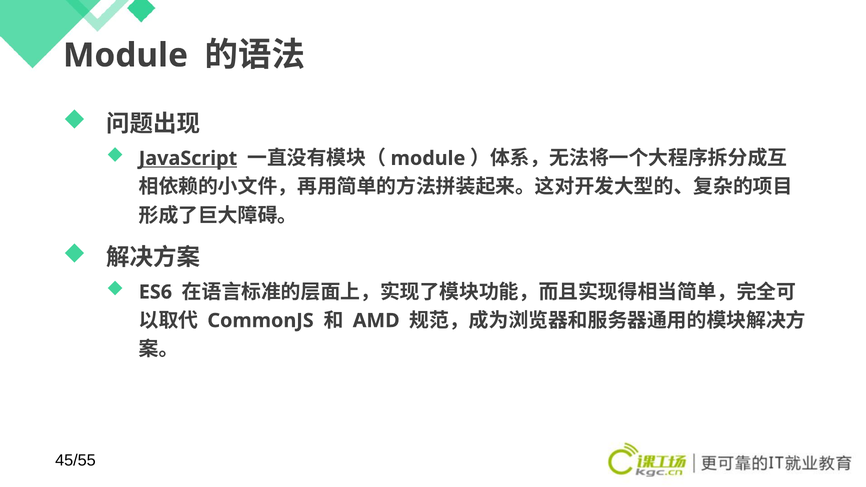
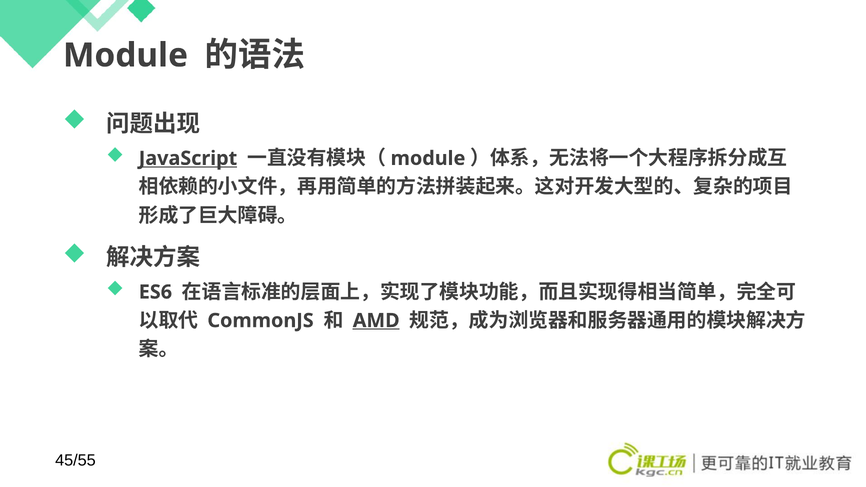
AMD underline: none -> present (376, 321)
